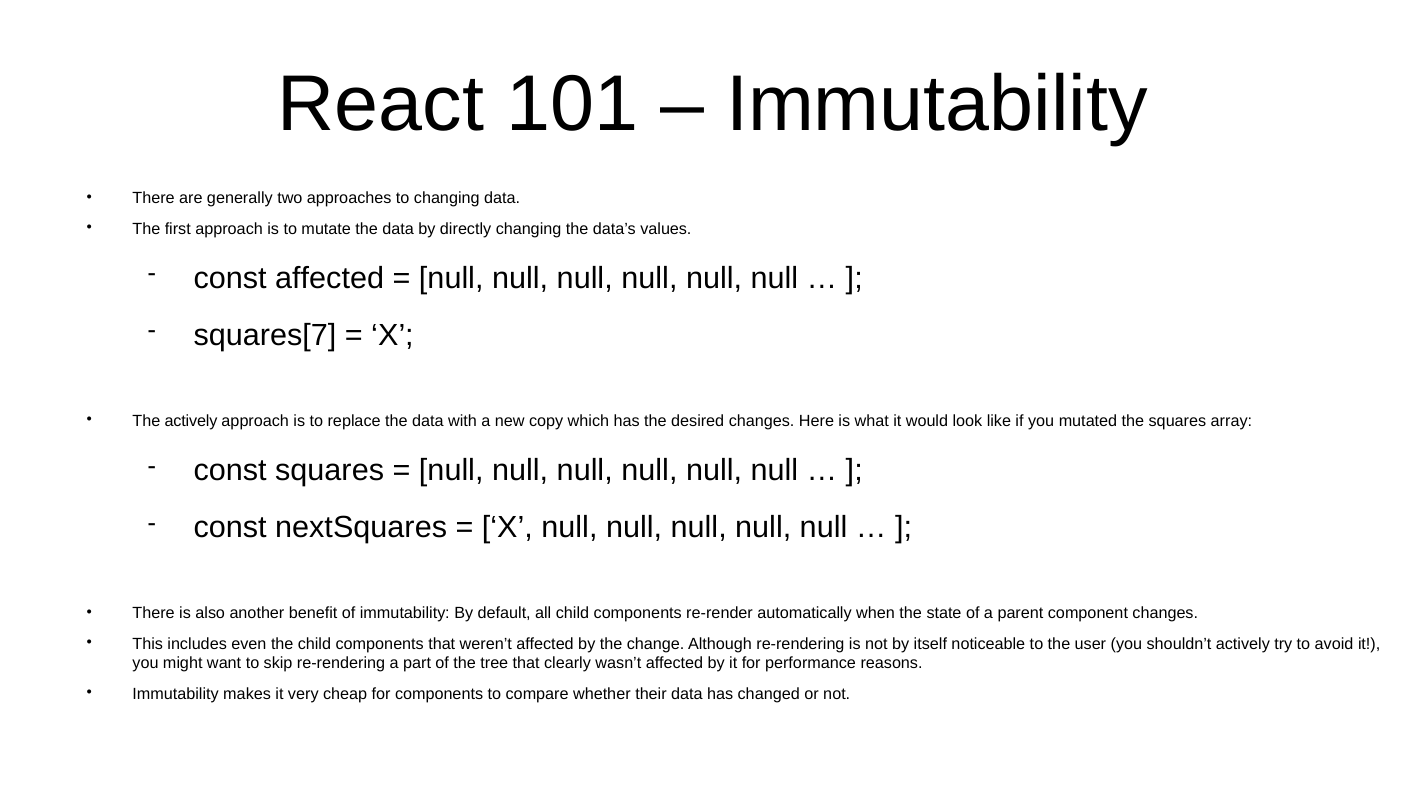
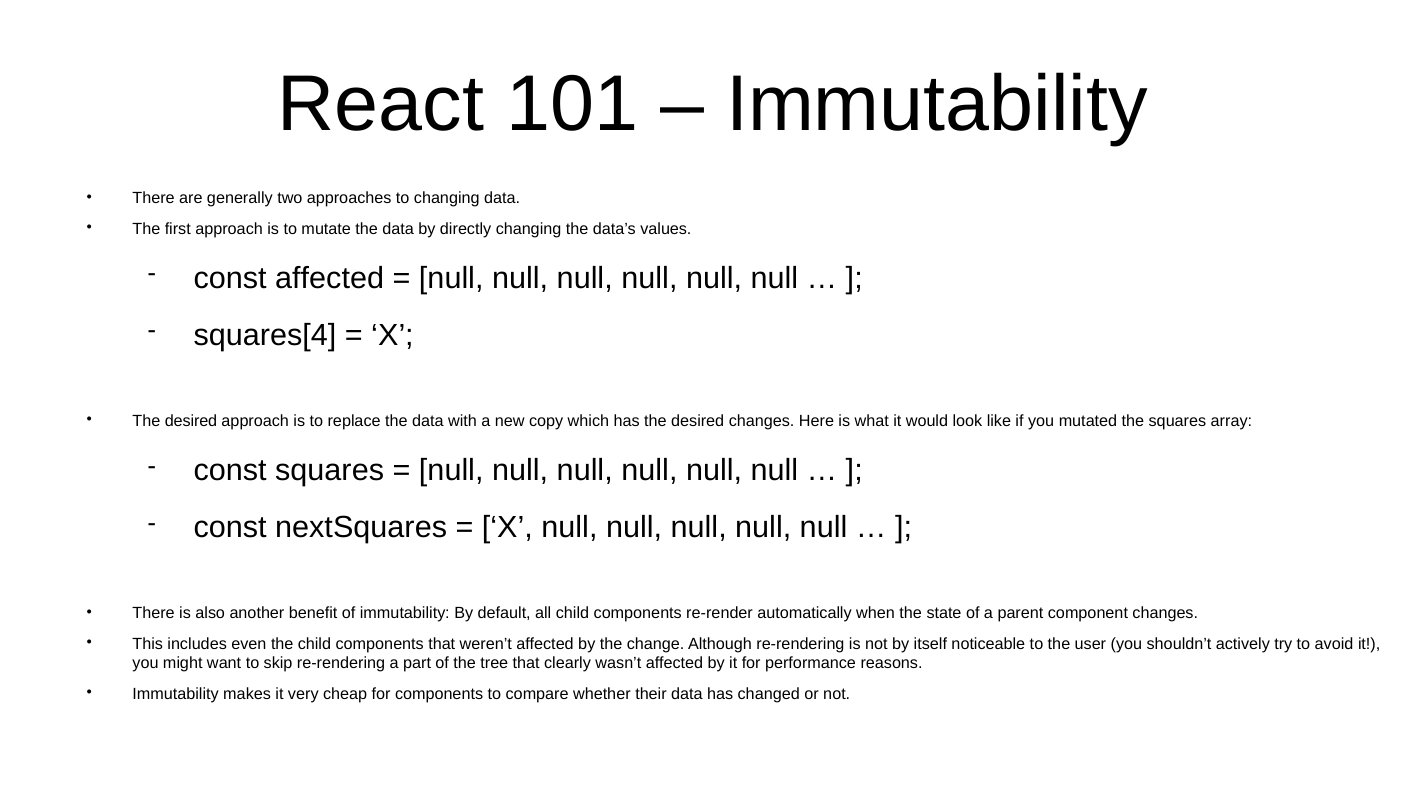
squares[7: squares[7 -> squares[4 (265, 336)
actively: actively -> desired (191, 422)
